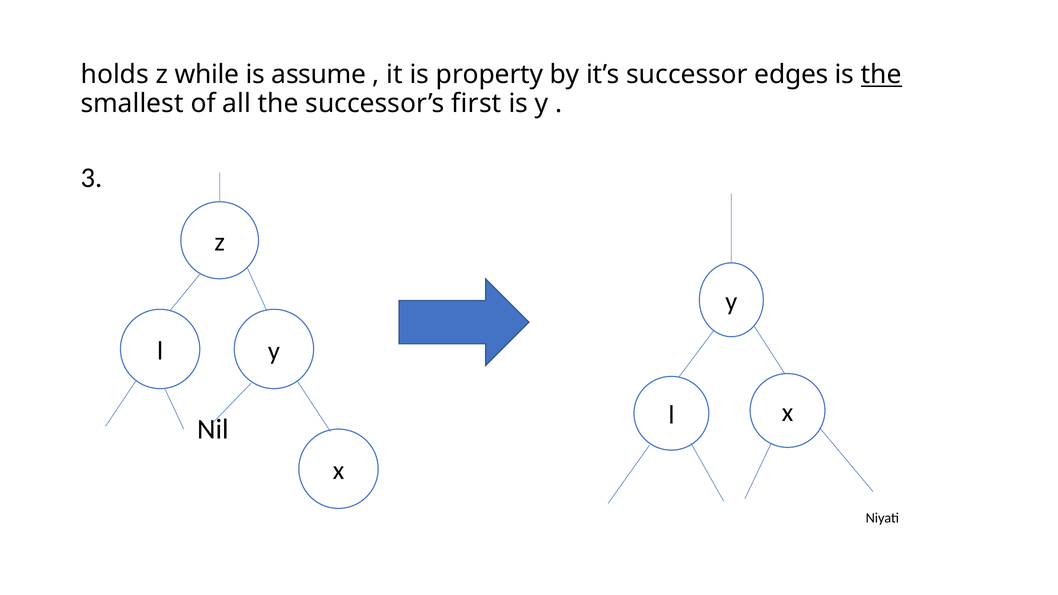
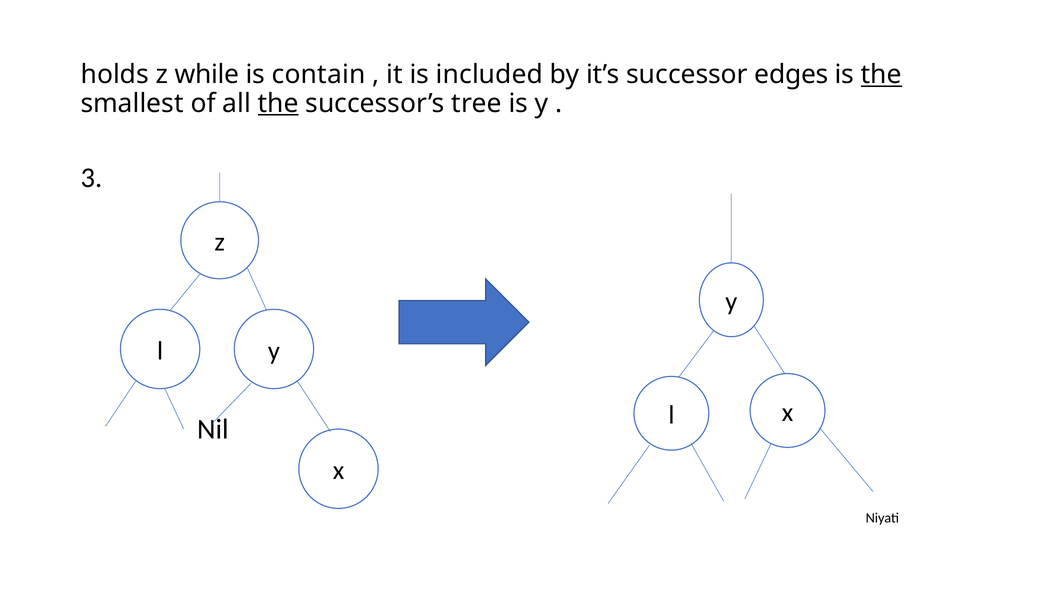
assume: assume -> contain (319, 75)
property: property -> included (489, 75)
the underline: none -> present (278, 103)
first: first -> tree (477, 103)
